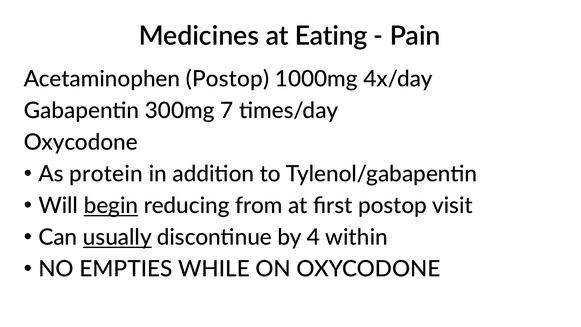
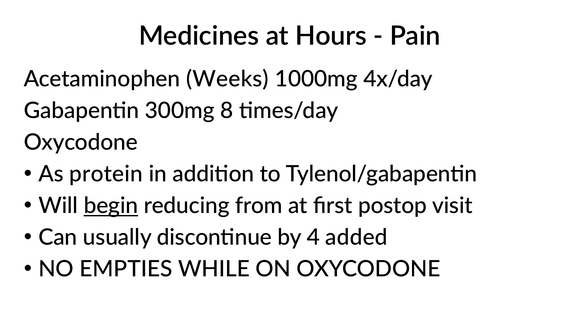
Eating: Eating -> Hours (331, 36)
Acetaminophen Postop: Postop -> Weeks (227, 79)
7: 7 -> 8 (227, 111)
usually underline: present -> none (117, 237)
within: within -> added (356, 237)
